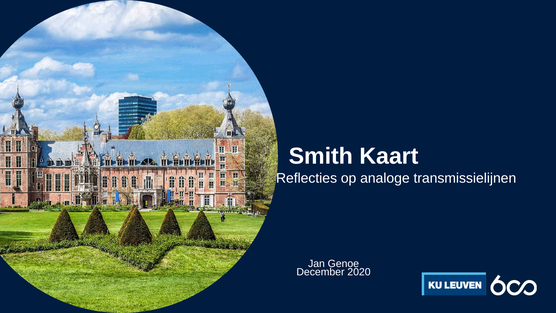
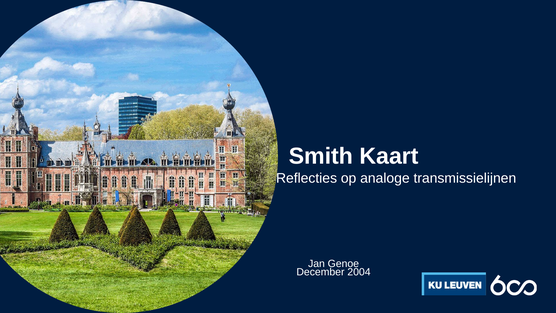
2020: 2020 -> 2004 (359, 272)
